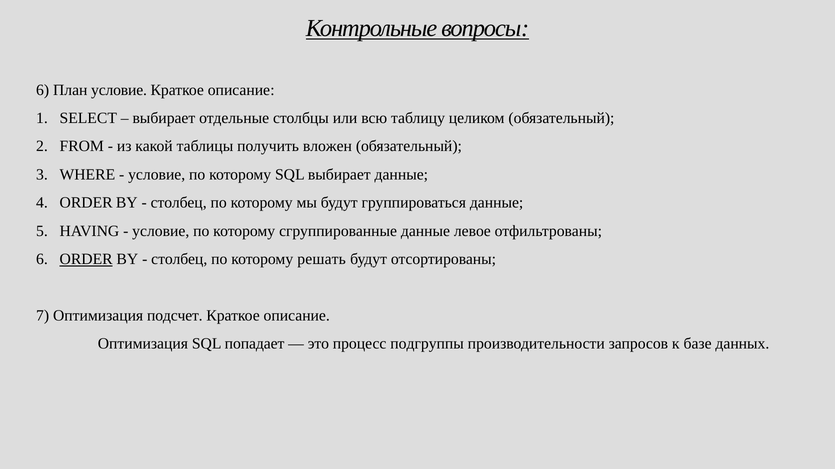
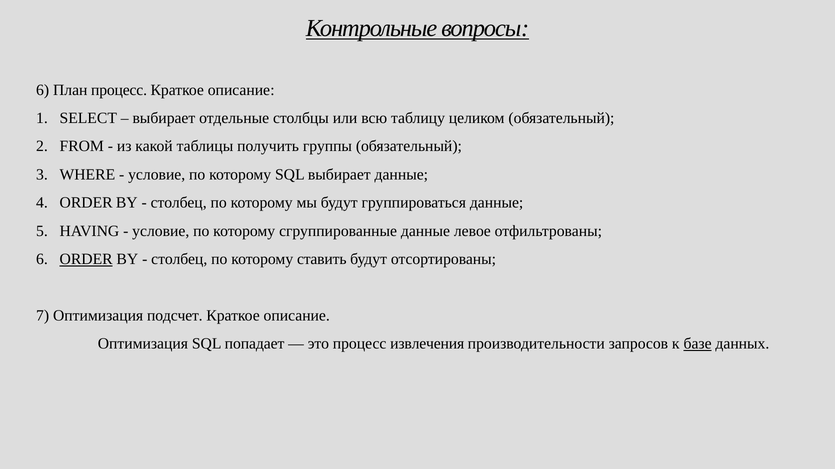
План условие: условие -> процесс (119, 90)
вложен: вложен -> группы (327, 147)
решать: решать -> ставить (322, 259)
подгруппы: подгруппы -> извлечения (427, 344)
базе underline: none -> present (698, 344)
